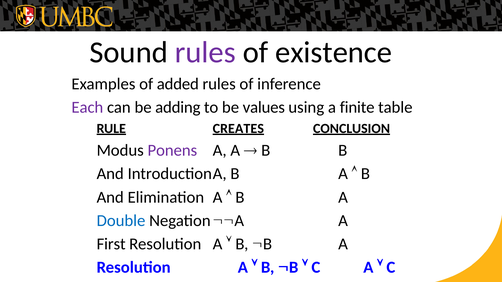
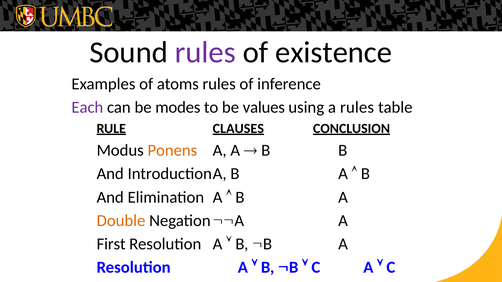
added: added -> atoms (178, 84)
adding: adding -> modes (178, 108)
a finite: finite -> rules (357, 108)
CREATES: CREATES -> CLAUSES (238, 129)
Ponens colour: purple -> orange (172, 151)
Double colour: blue -> orange (121, 221)
